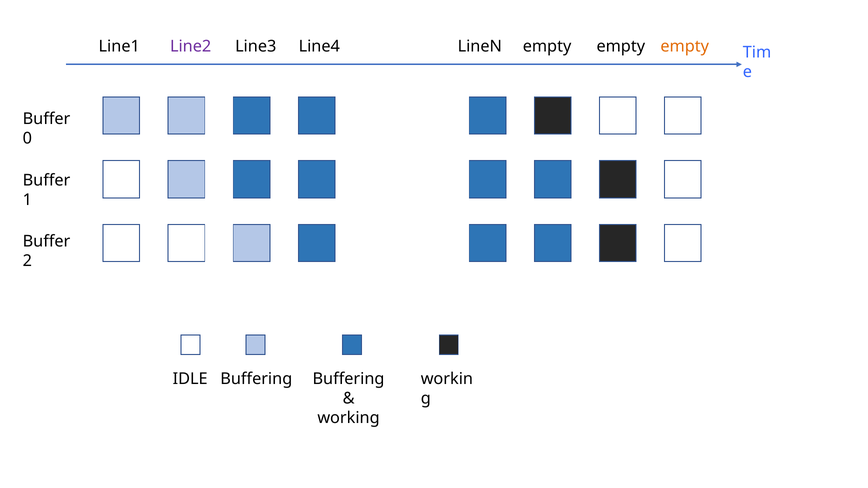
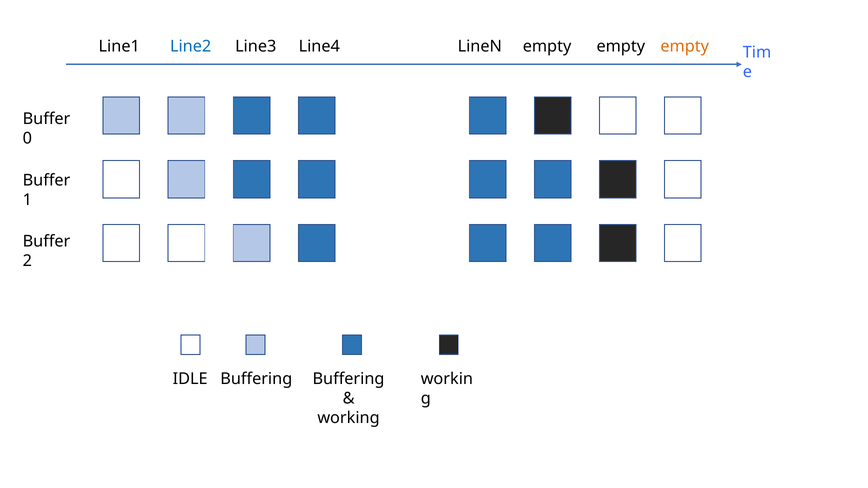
Line2 colour: purple -> blue (191, 46)
